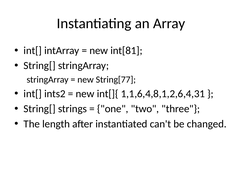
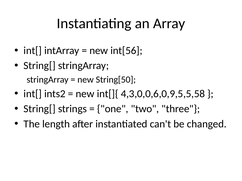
int[81: int[81 -> int[56 (127, 51)
String[77: String[77 -> String[50 (116, 80)
1,1,6,4,8,1,2,6,4,31: 1,1,6,4,8,1,2,6,4,31 -> 4,3,0,0,6,0,9,5,5,58 (163, 94)
